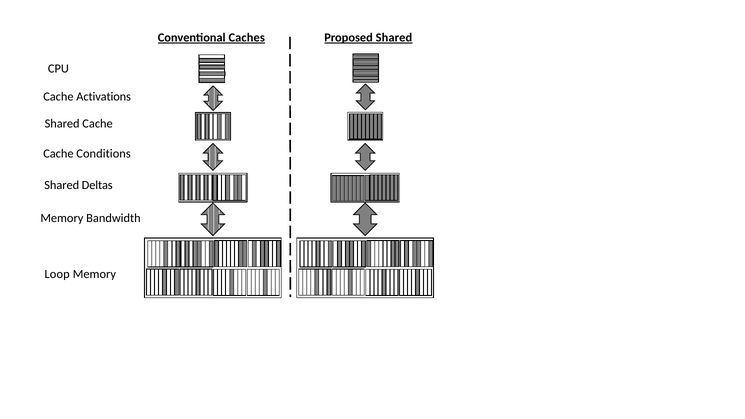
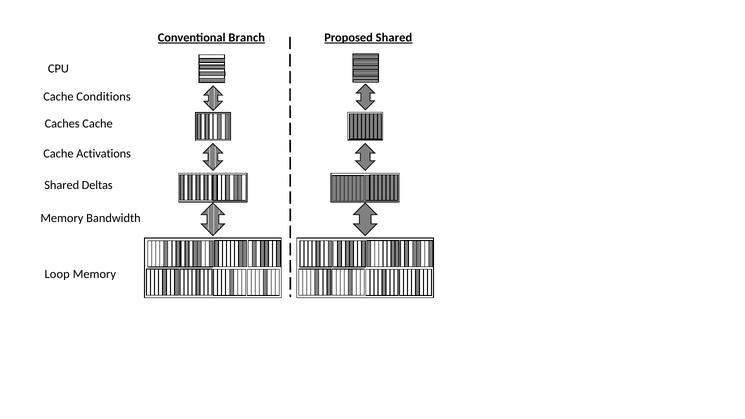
Caches: Caches -> Branch (247, 38)
Activations: Activations -> Conditions (104, 97)
Shared: Shared -> Caches (62, 124)
Conditions: Conditions -> Activations (104, 154)
